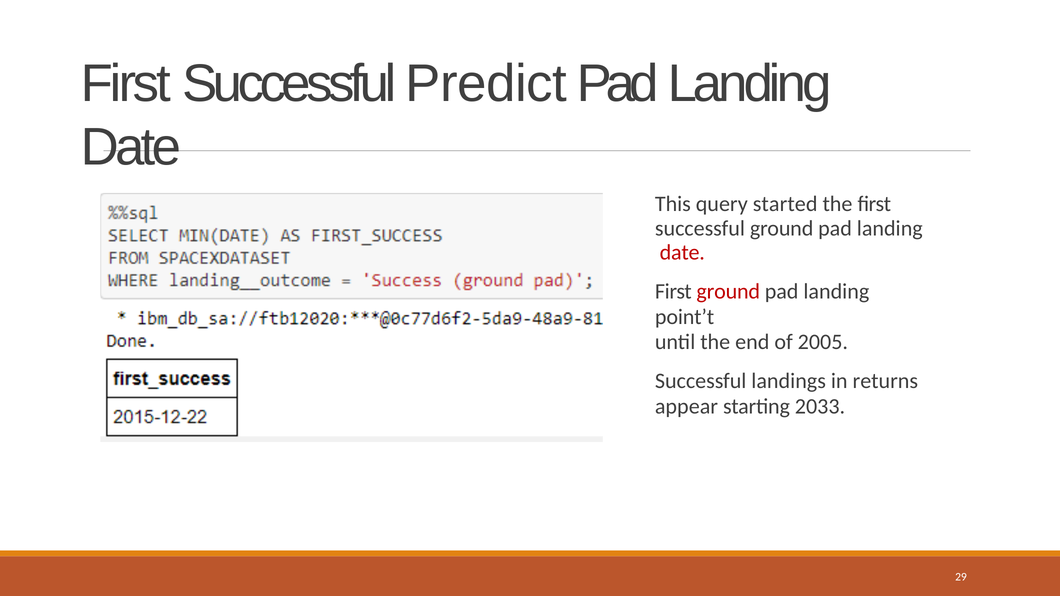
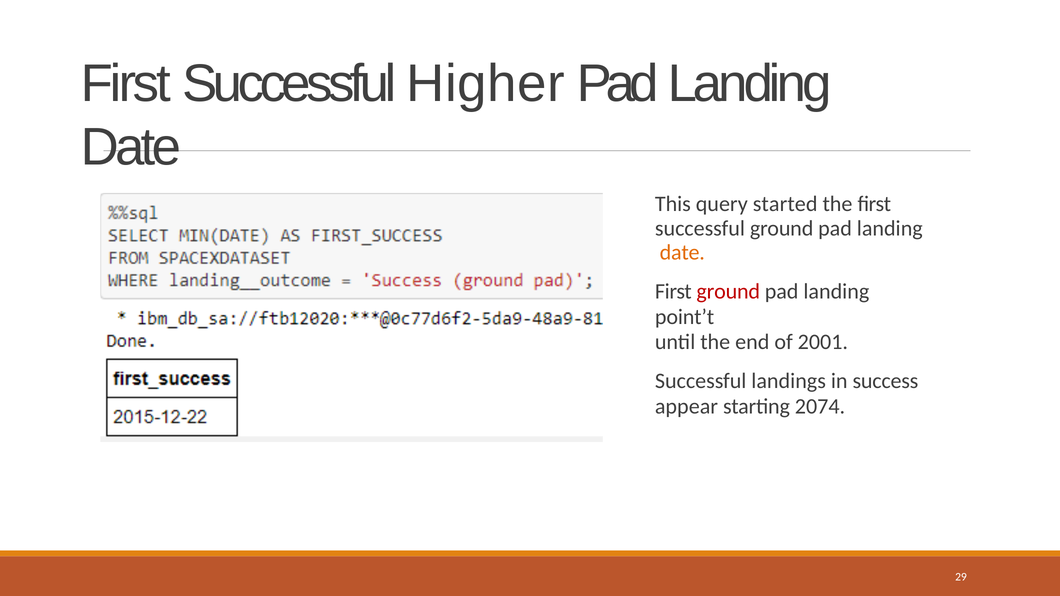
Predict: Predict -> Higher (486, 84)
date colour: red -> orange (682, 252)
2005: 2005 -> 2001 (823, 342)
returns: returns -> success (885, 381)
2033: 2033 -> 2074 (820, 406)
